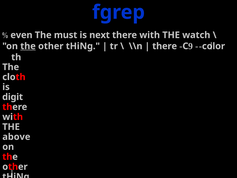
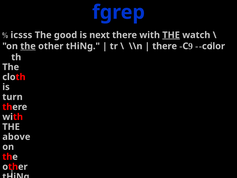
even: even -> icsss (21, 35)
must: must -> good (66, 35)
THE underline: none -> present (171, 35)
digit: digit -> turn (12, 97)
